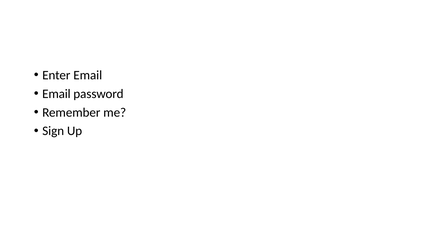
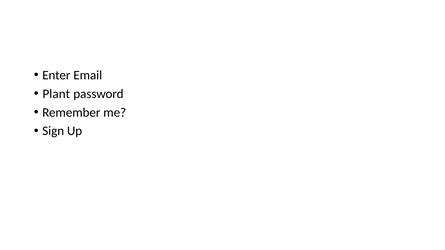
Email: Email -> Plant (56, 94)
